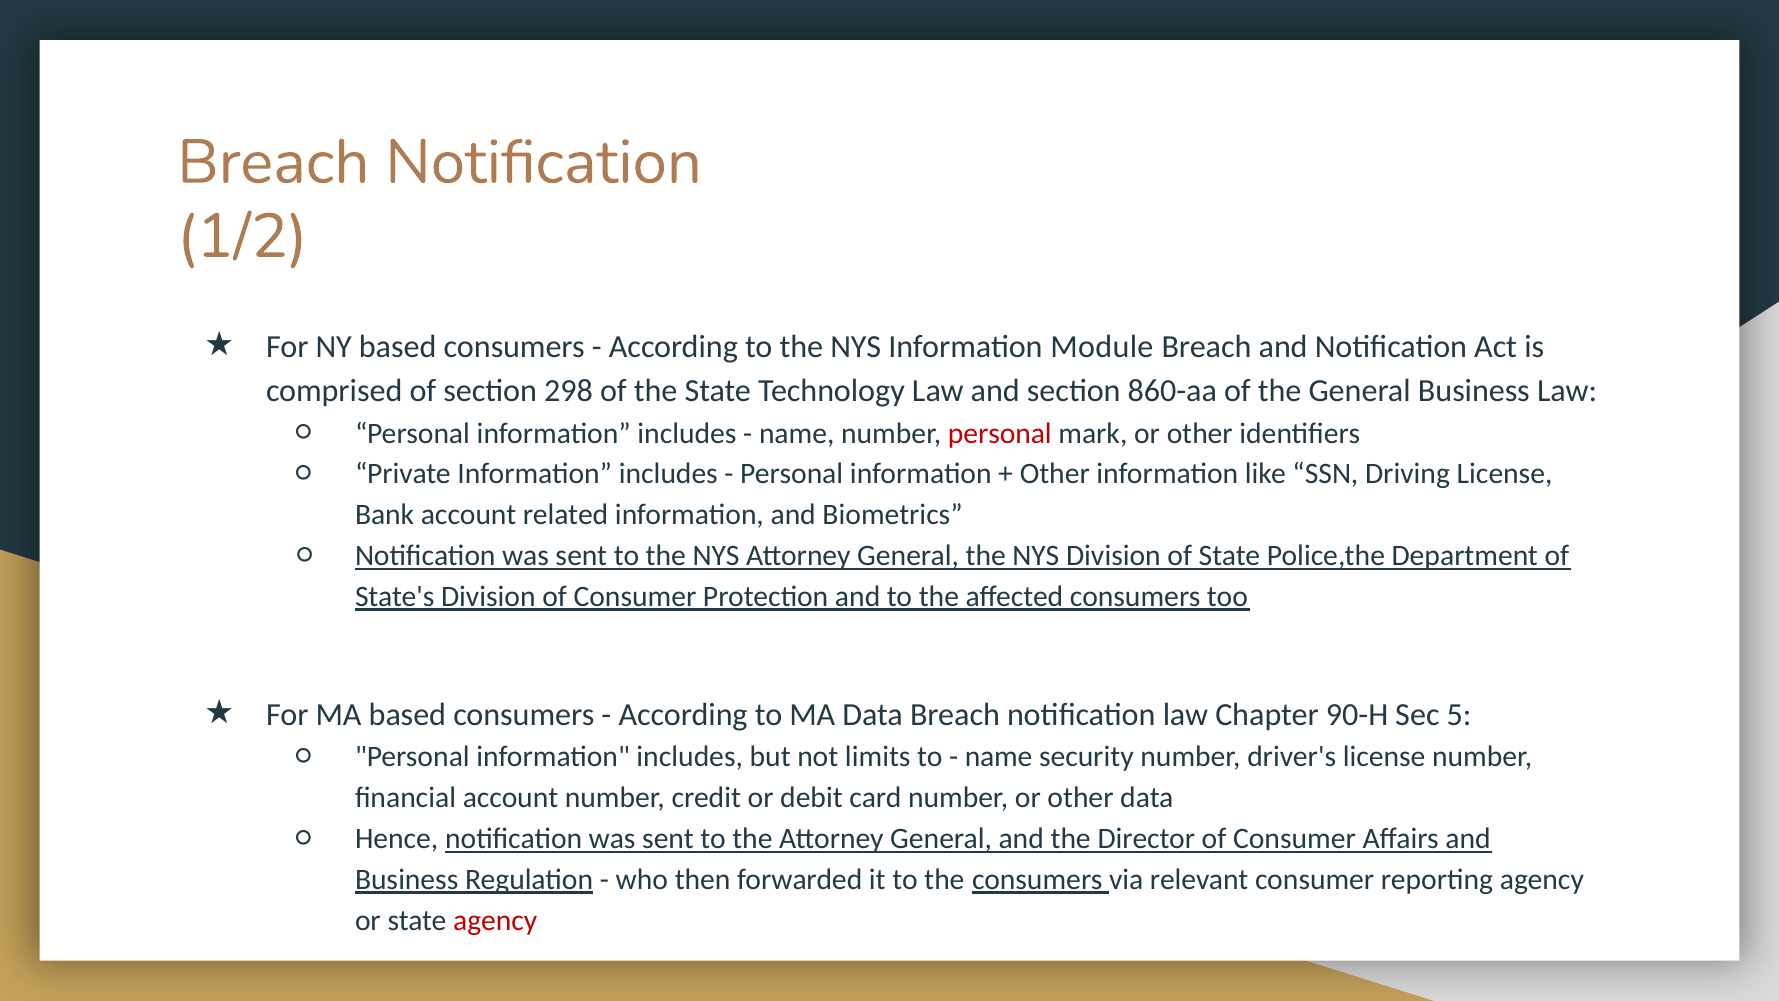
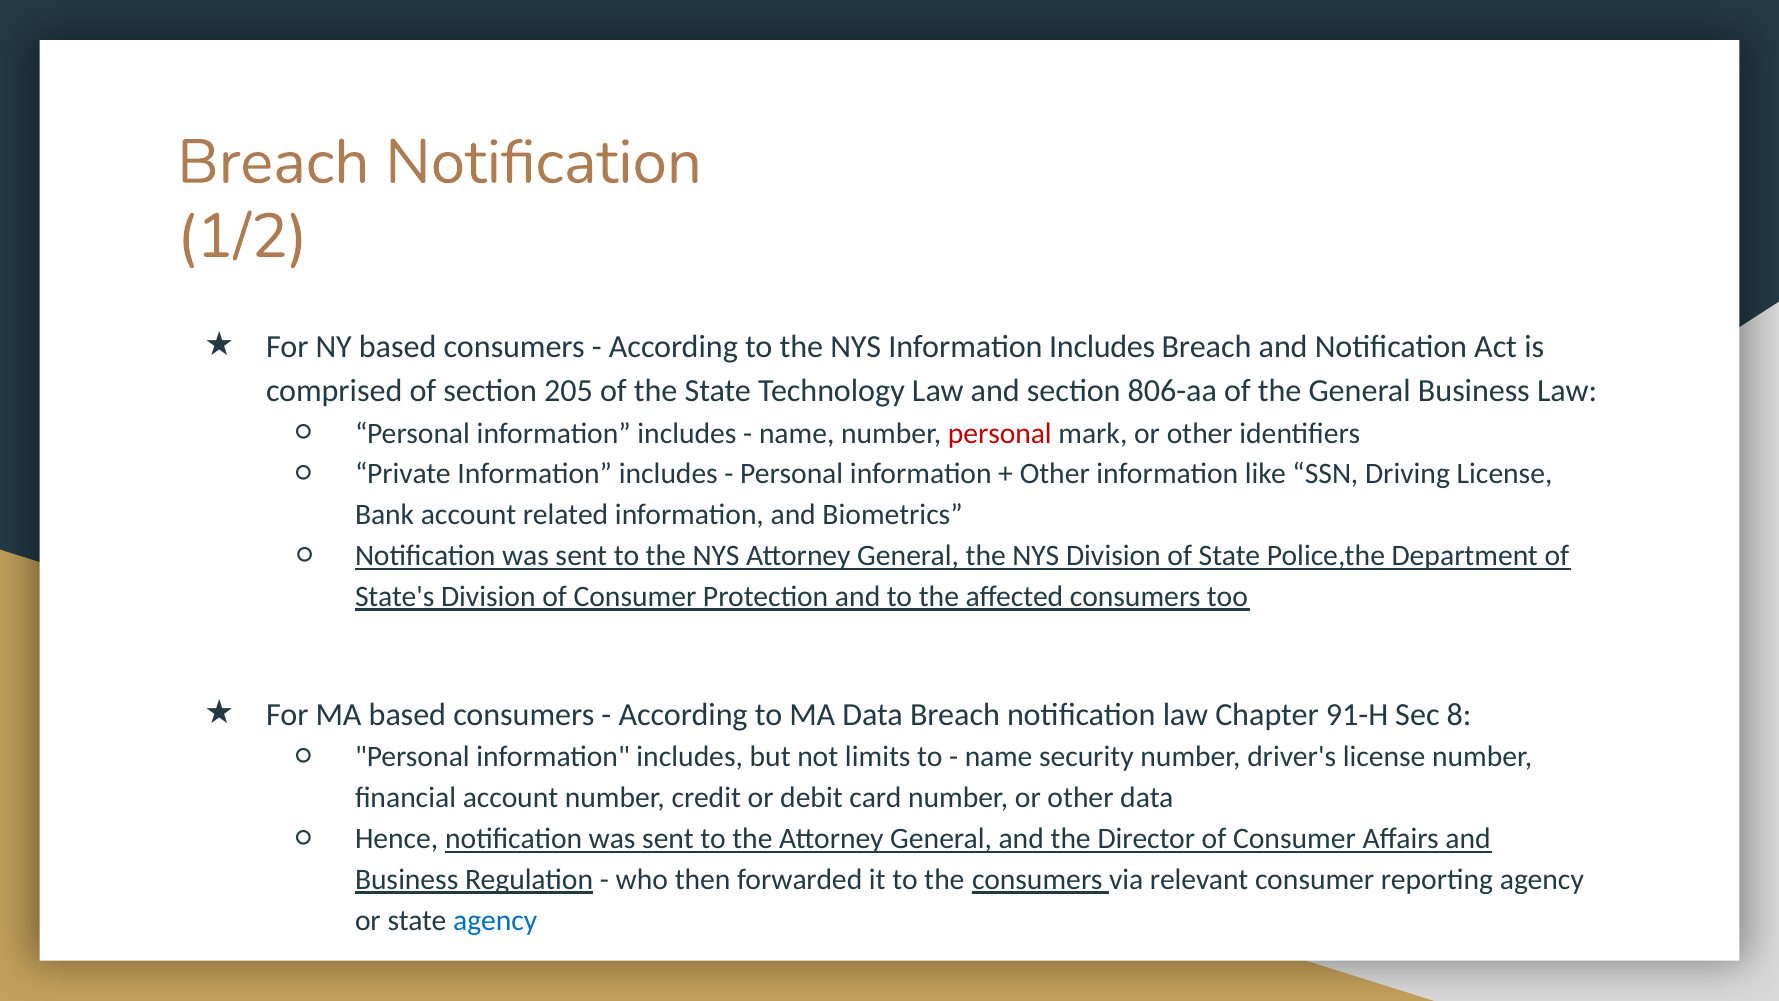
NYS Information Module: Module -> Includes (1102, 347)
298: 298 -> 205 (569, 391)
860-aa: 860-aa -> 806-aa (1172, 391)
90-H: 90-H -> 91-H (1357, 715)
5: 5 -> 8 (1459, 715)
agency colour: red -> blue (495, 921)
